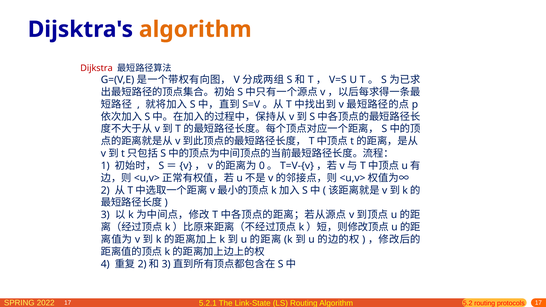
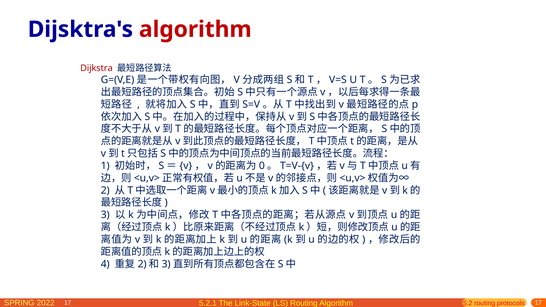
algorithm colour: orange -> red (195, 29)
